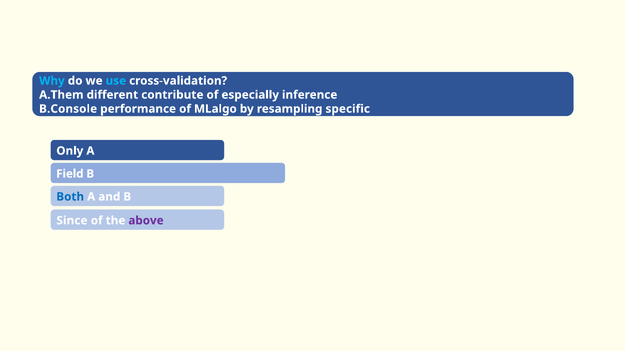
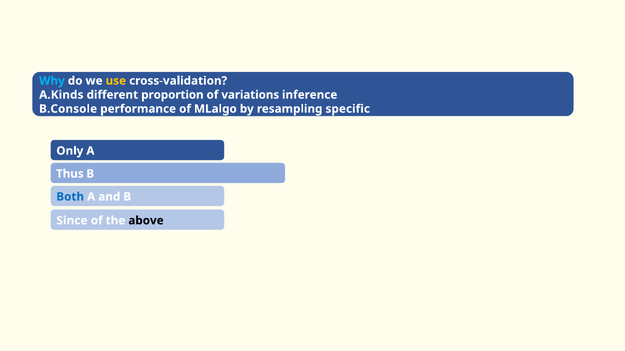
use colour: light blue -> yellow (116, 81)
A.Them: A.Them -> A.Kinds (61, 95)
contribute: contribute -> proportion (172, 95)
especially: especially -> variations (250, 95)
Field: Field -> Thus (70, 174)
above colour: purple -> black (146, 221)
